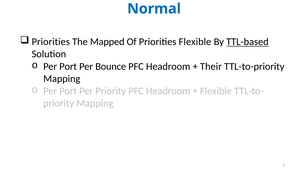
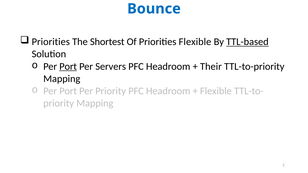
Normal: Normal -> Bounce (154, 9)
Mapped: Mapped -> Shortest (107, 42)
Port underline: none -> present (68, 66)
Bounce: Bounce -> Servers (111, 66)
